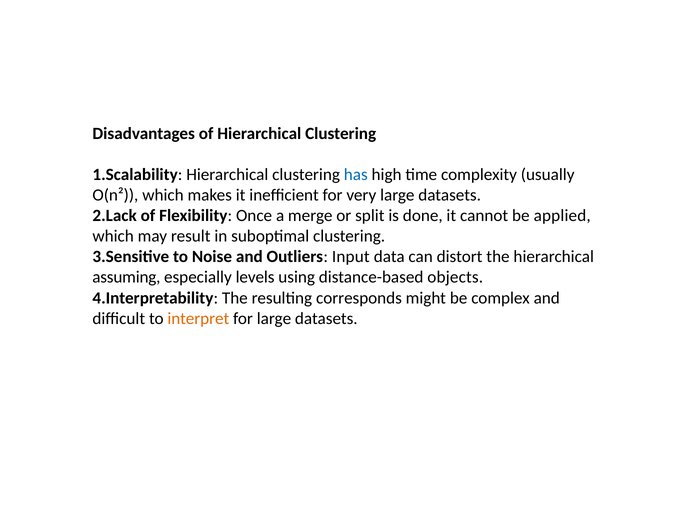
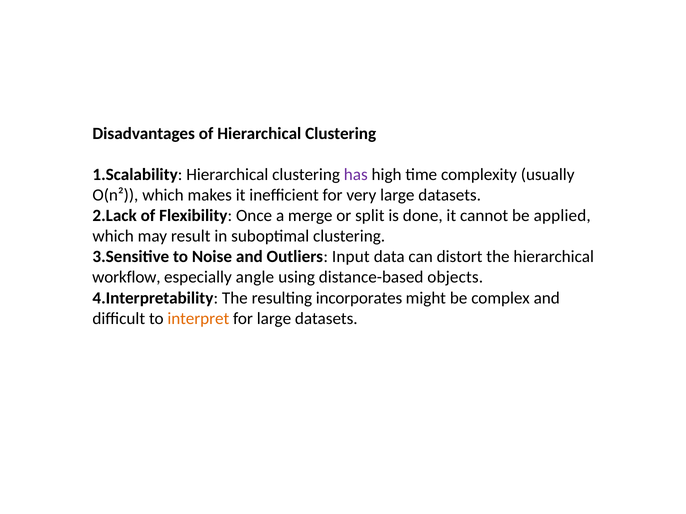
has colour: blue -> purple (356, 175)
assuming: assuming -> workflow (126, 278)
levels: levels -> angle (255, 278)
corresponds: corresponds -> incorporates (359, 298)
